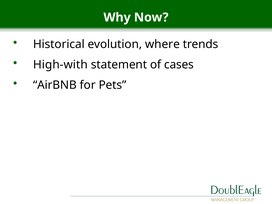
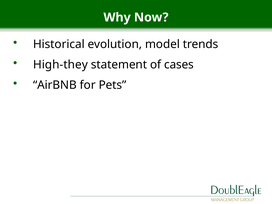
where: where -> model (162, 44)
High-with: High-with -> High-they (60, 65)
